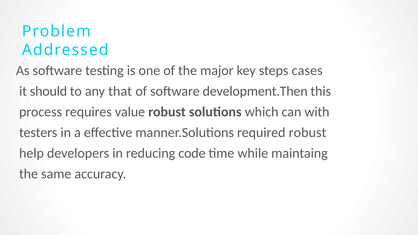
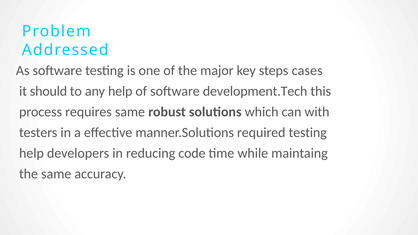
any that: that -> help (120, 91)
development.Then: development.Then -> development.Tech (255, 91)
requires value: value -> same (130, 112)
required robust: robust -> testing (308, 133)
